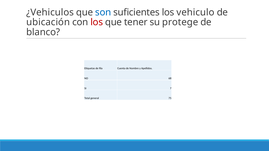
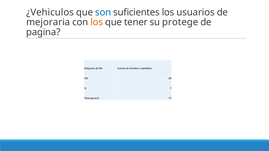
vehiculo: vehiculo -> usuarios (196, 12)
ubicación: ubicación -> mejoraria (48, 22)
los colour: red -> orange (97, 22)
blanco: blanco -> pagina (43, 32)
